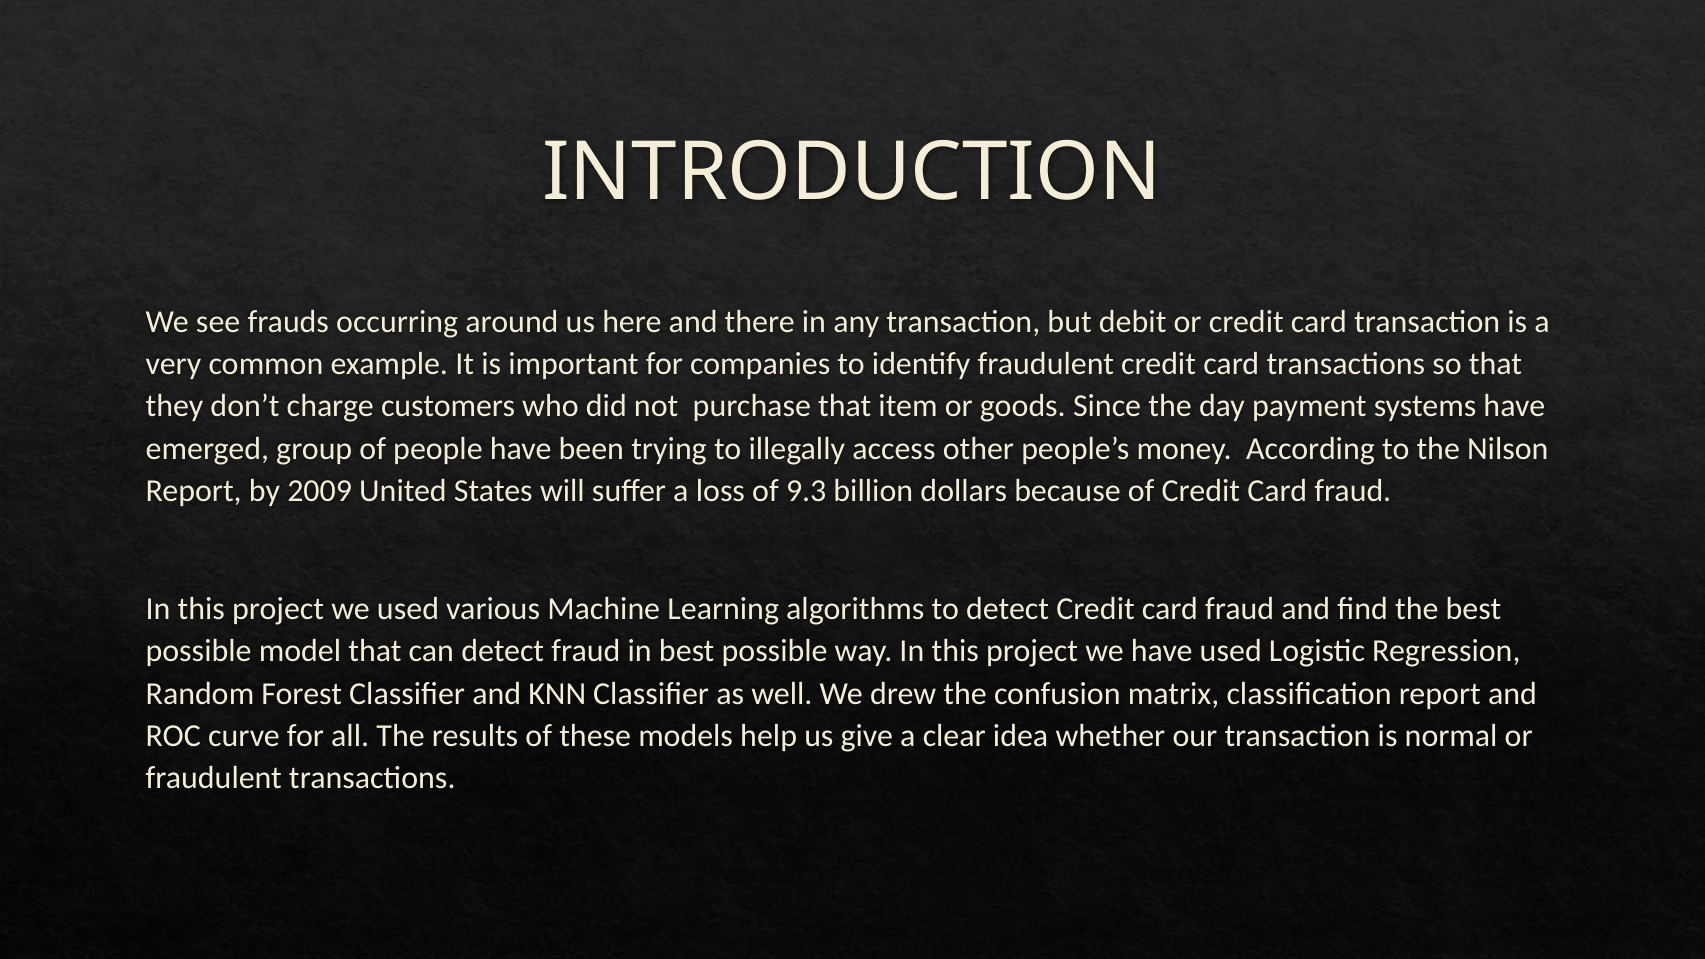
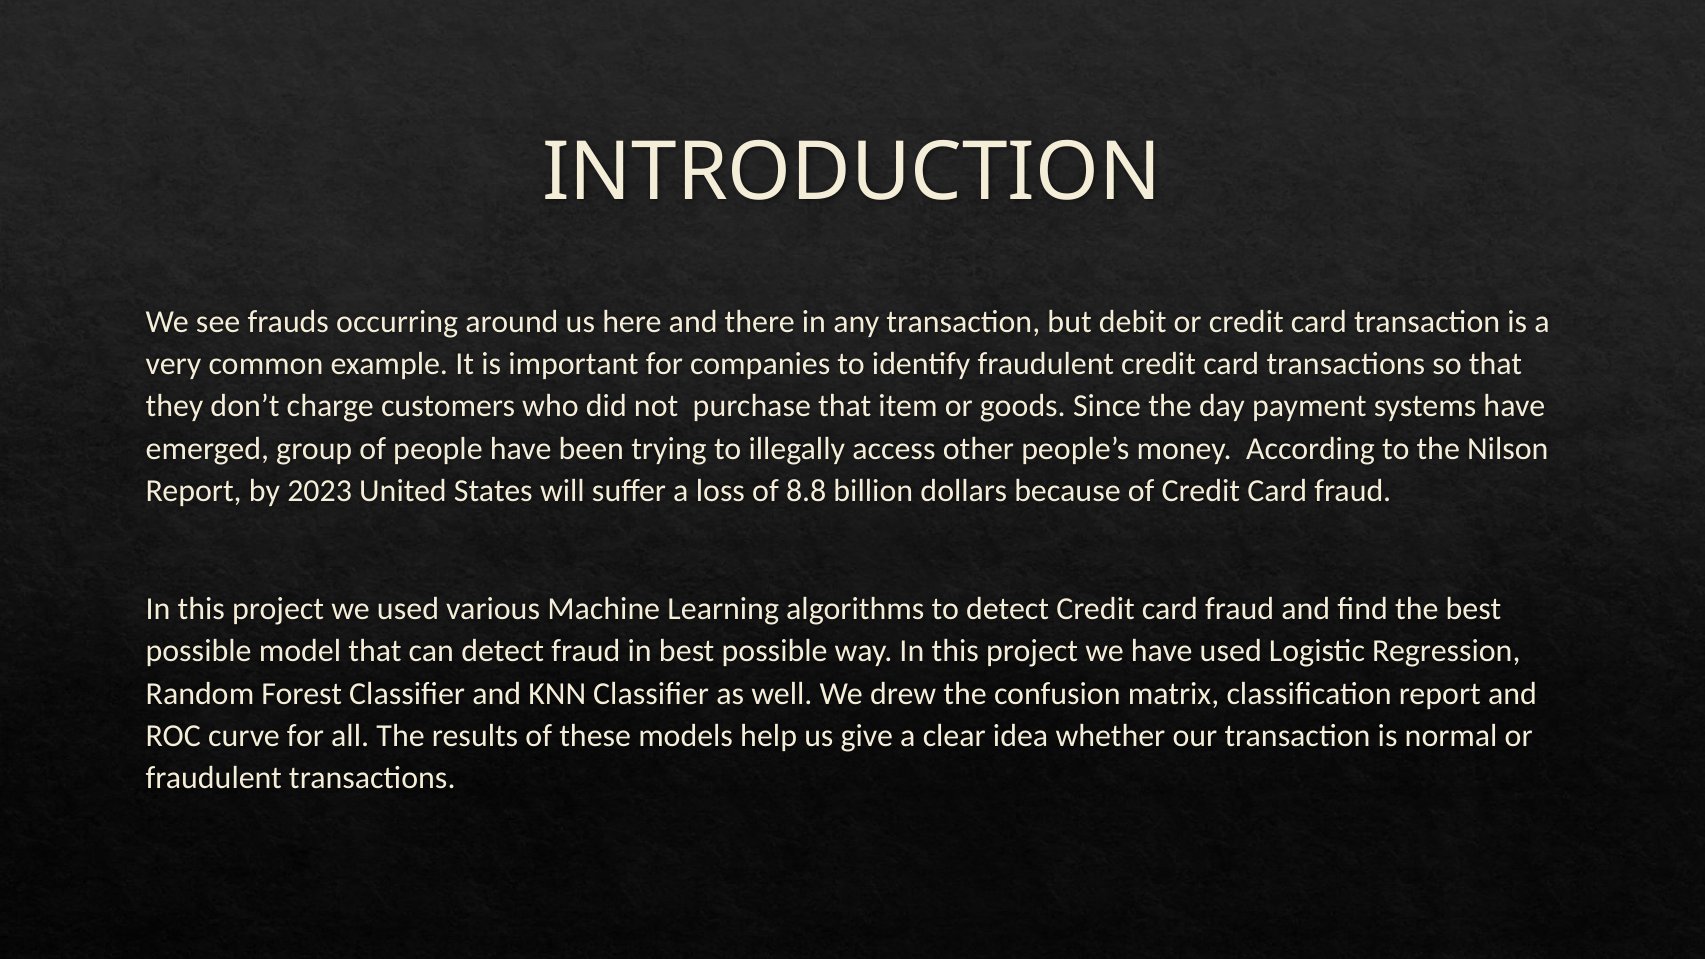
2009: 2009 -> 2023 (320, 491)
9.3: 9.3 -> 8.8 (806, 491)
